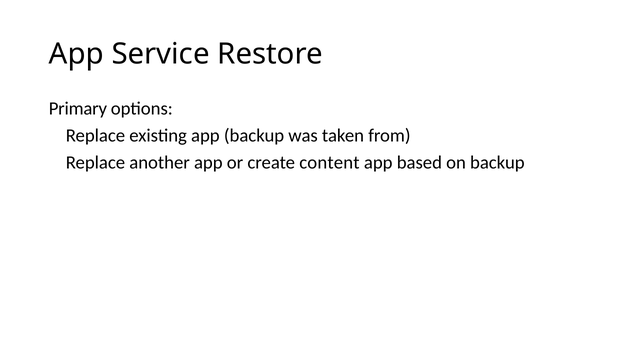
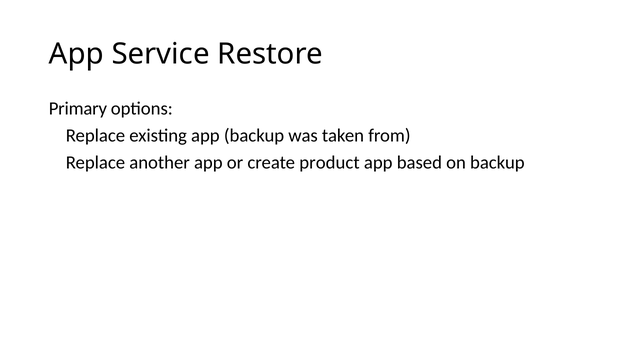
content: content -> product (330, 162)
